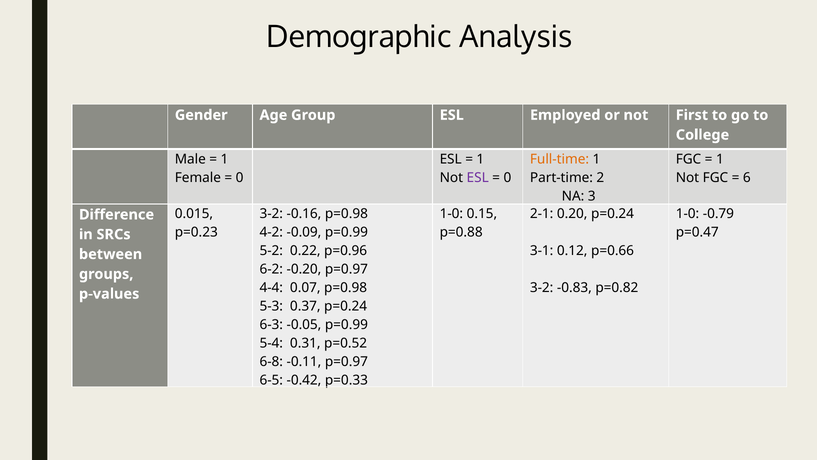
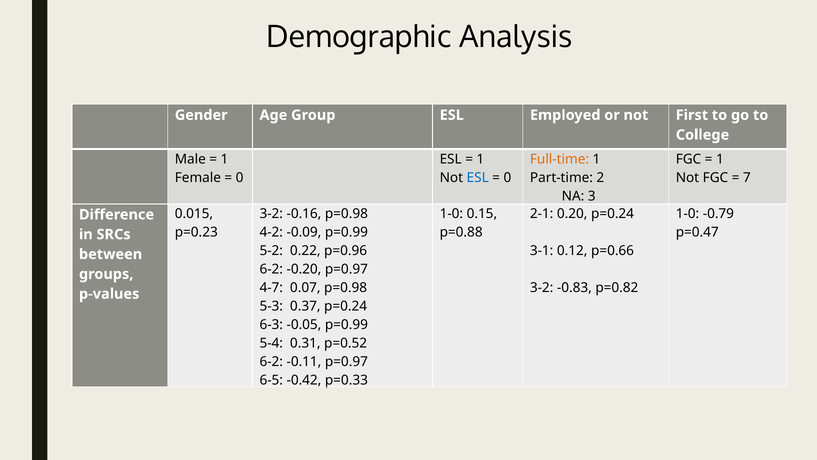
ESL colour: purple -> blue (478, 177)
6: 6 -> 7 (747, 177)
4-4: 4-4 -> 4-7 (271, 288)
6-8: 6-8 -> 6-2 (271, 362)
